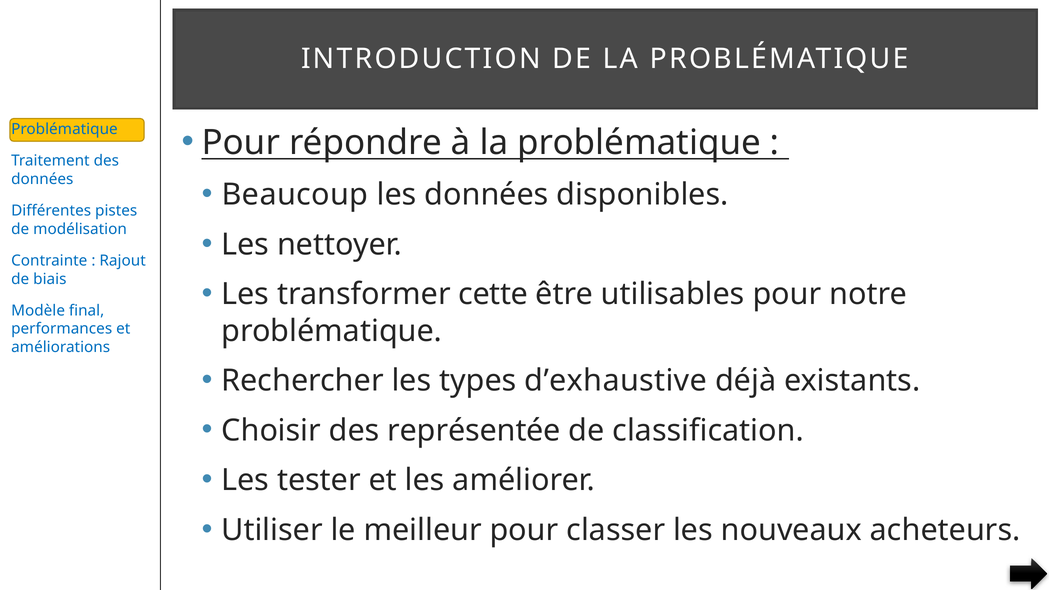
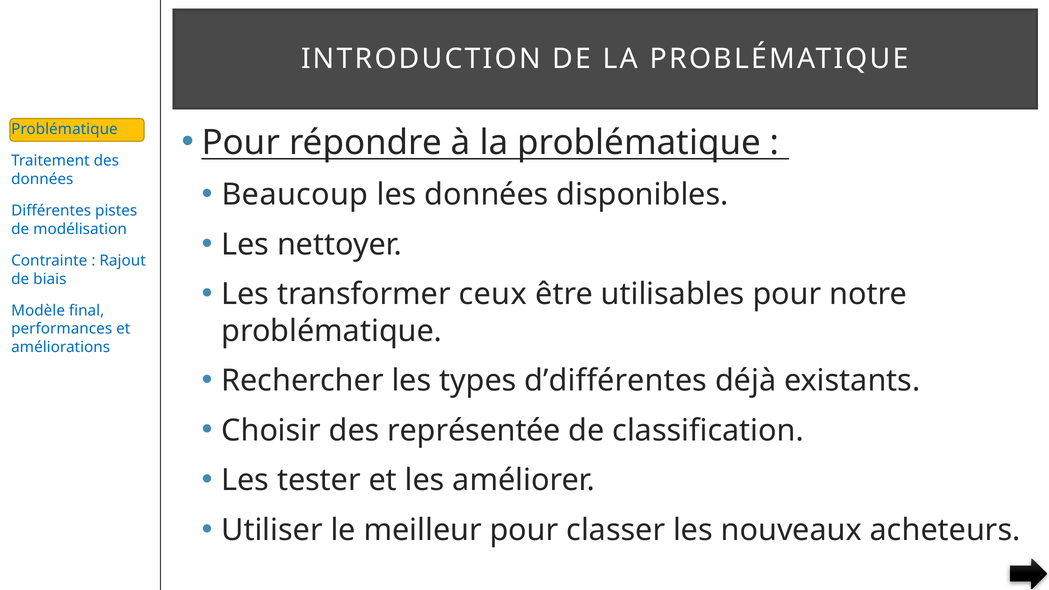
cette: cette -> ceux (493, 294)
d’exhaustive: d’exhaustive -> d’différentes (616, 381)
